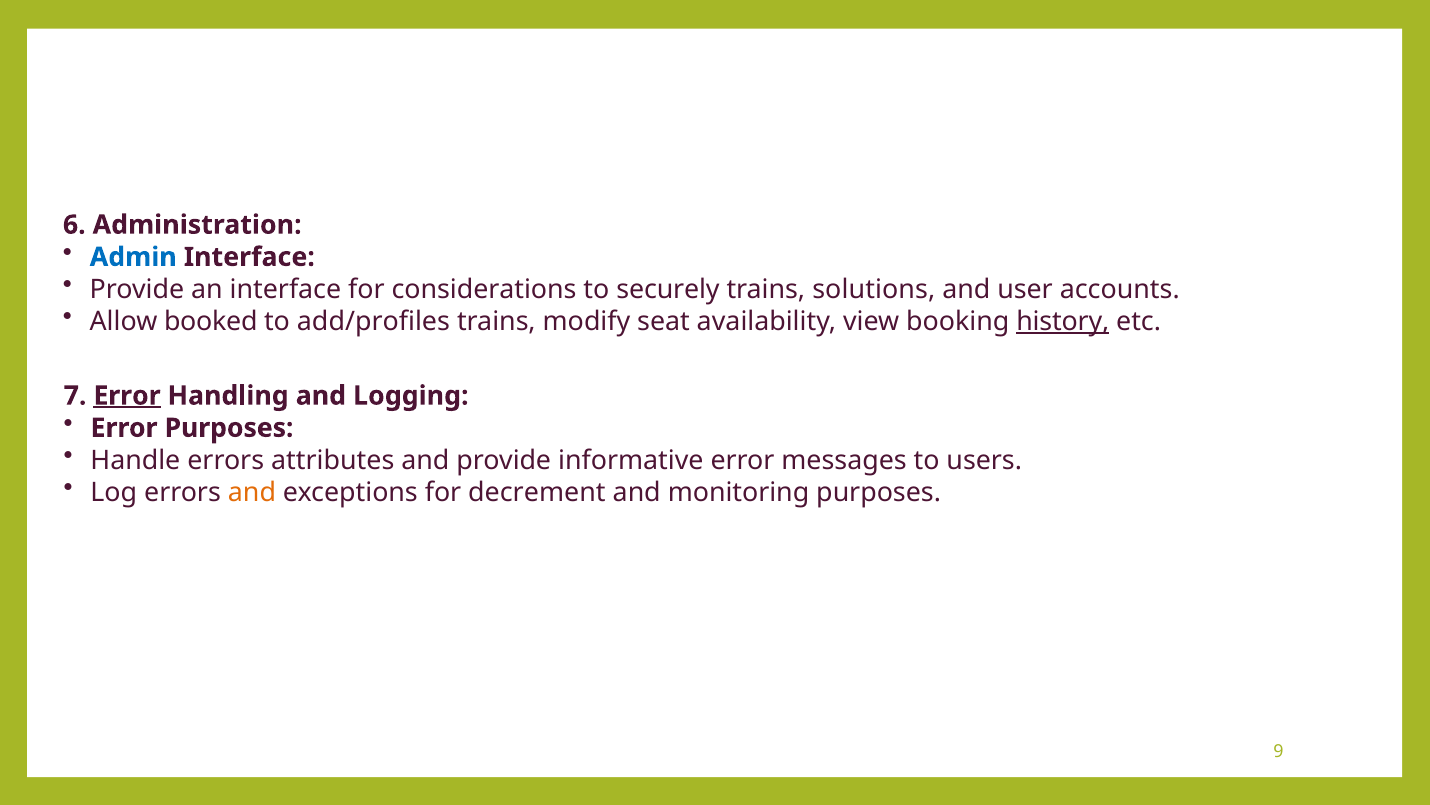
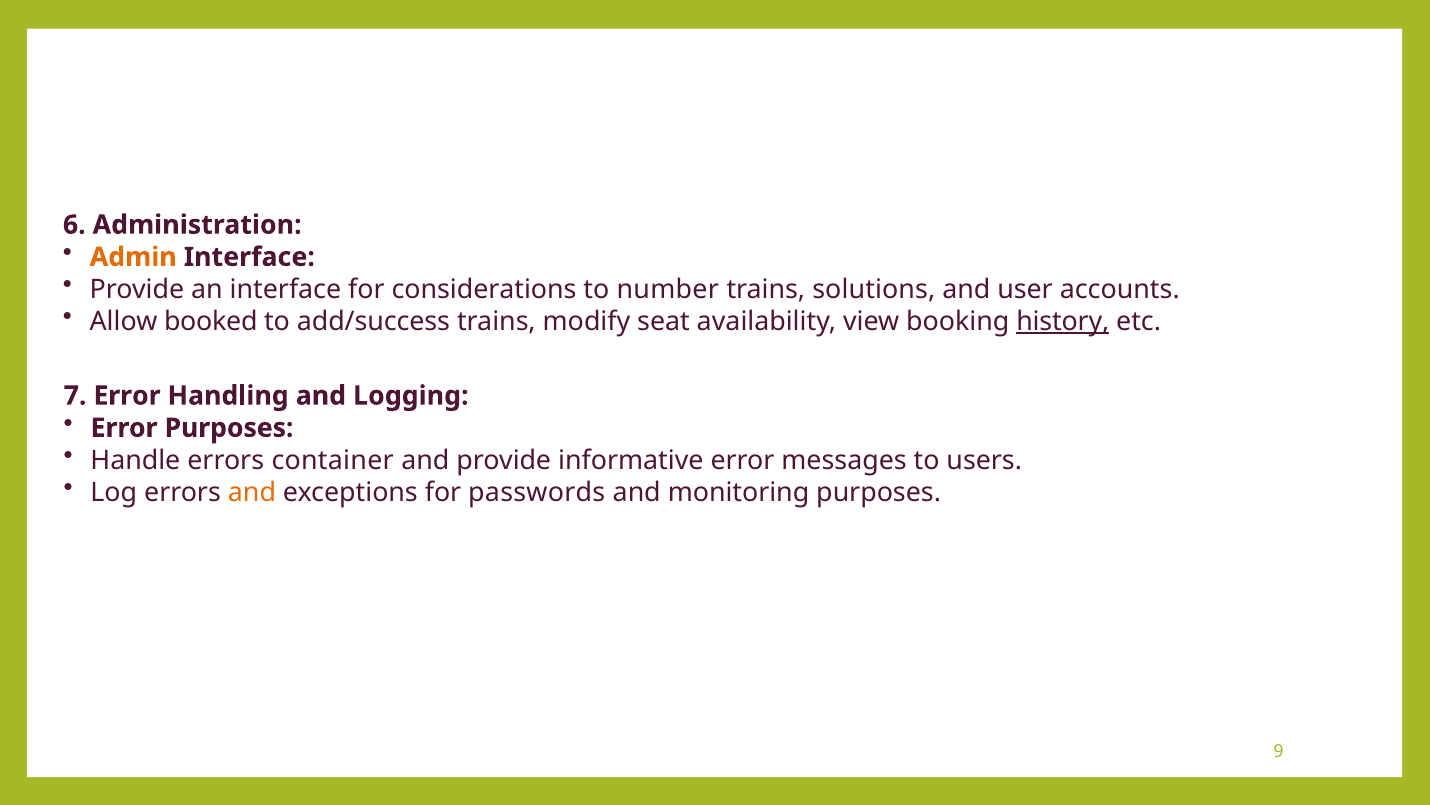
Admin colour: blue -> orange (133, 257)
securely: securely -> number (668, 289)
add/profiles: add/profiles -> add/success (374, 321)
Error underline: present -> none (127, 395)
attributes: attributes -> container (333, 460)
decrement: decrement -> passwords (537, 492)
